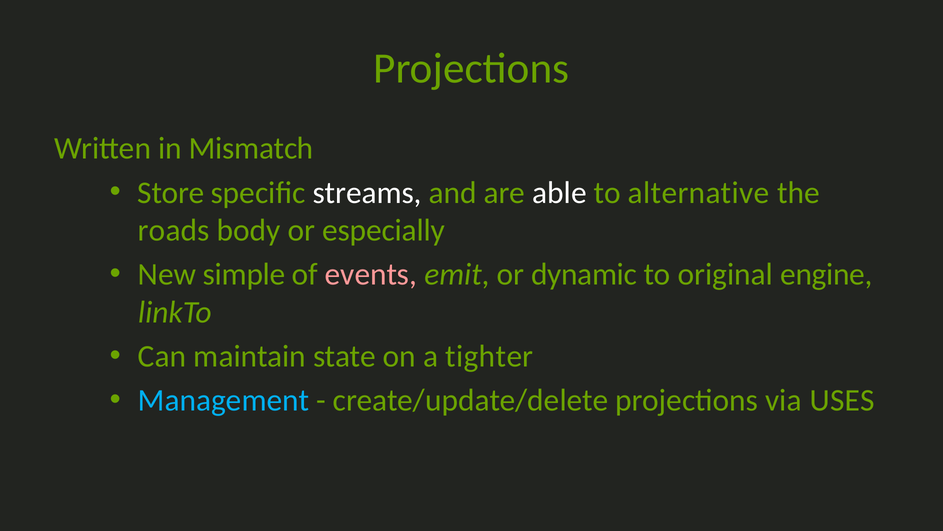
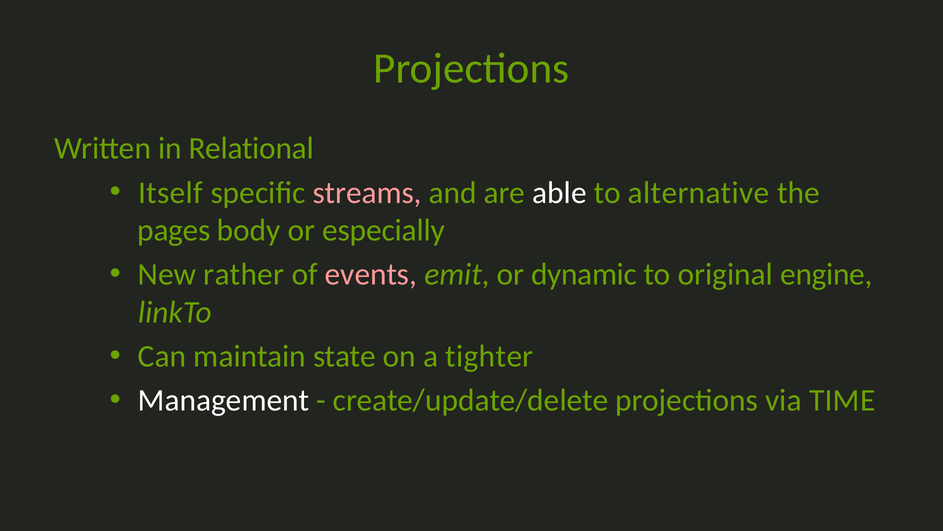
Mismatch: Mismatch -> Relational (251, 148)
Store: Store -> Itself (171, 192)
streams colour: white -> pink (367, 192)
roads: roads -> pages (174, 230)
simple: simple -> rather (244, 274)
Management colour: light blue -> white (224, 400)
USES: USES -> TIME (842, 400)
